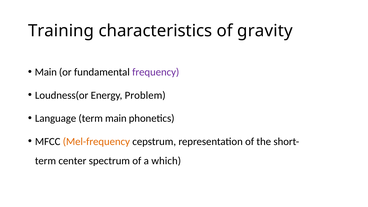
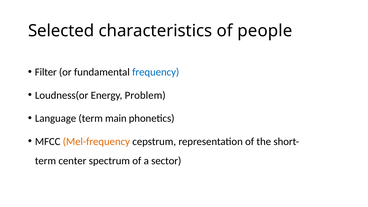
Training: Training -> Selected (61, 31)
gravity: gravity -> people (265, 31)
Main: Main -> Filter (46, 72)
frequency colour: purple -> blue (156, 72)
which: which -> sector (166, 161)
